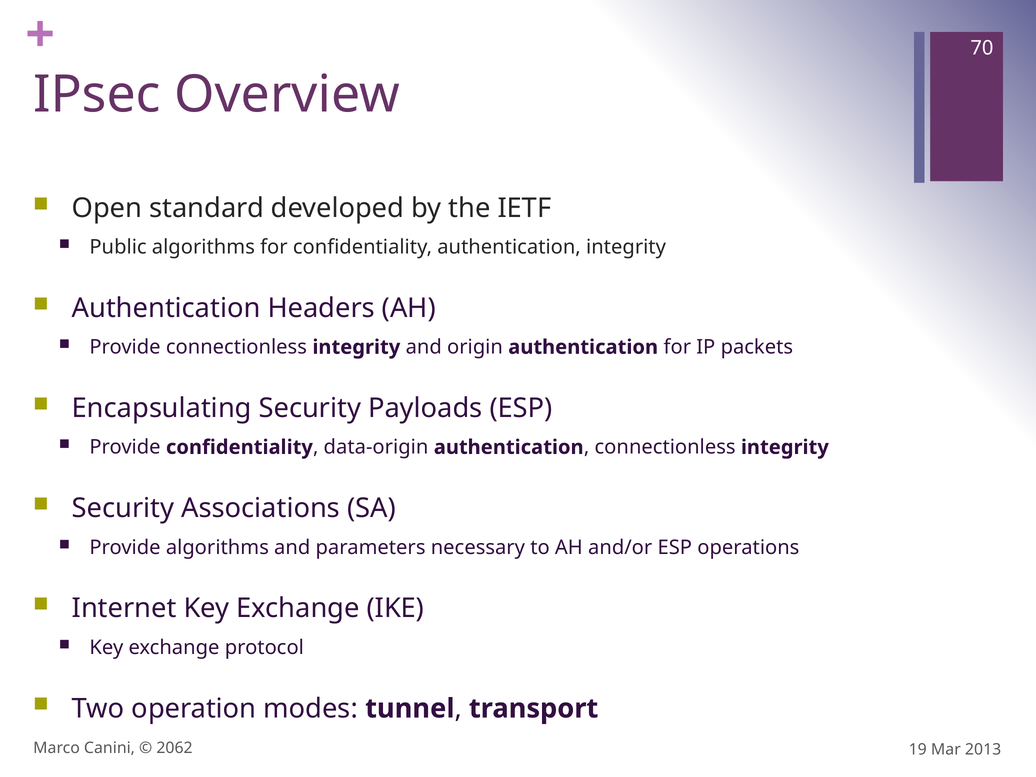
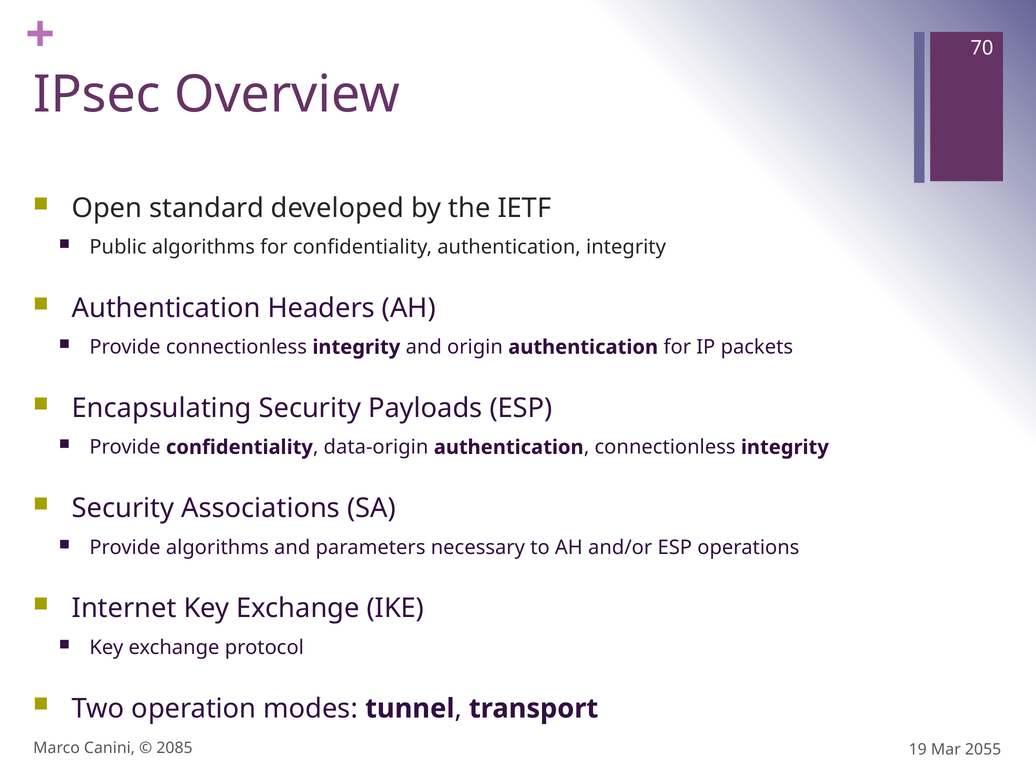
2062: 2062 -> 2085 (175, 748)
2013: 2013 -> 2055 (983, 750)
